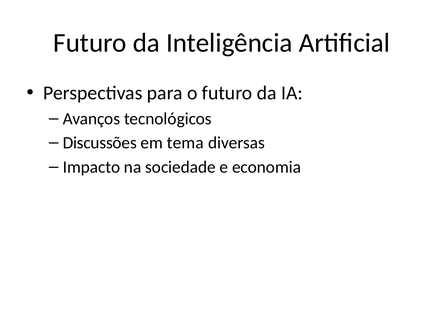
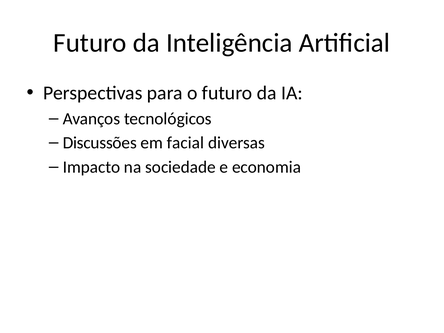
tema: tema -> facial (185, 143)
